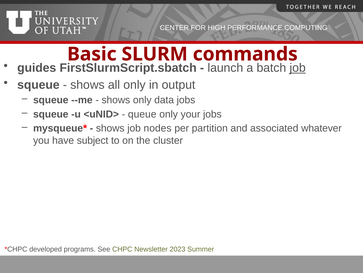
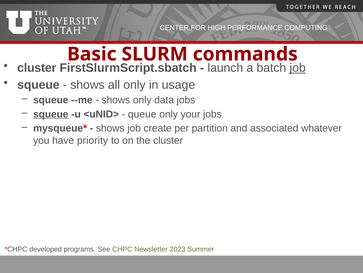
guides: guides -> cluster (37, 68)
output: output -> usage (178, 85)
squeue underline: none -> present (51, 114)
nodes: nodes -> create (158, 128)
subject: subject -> priority (93, 140)
